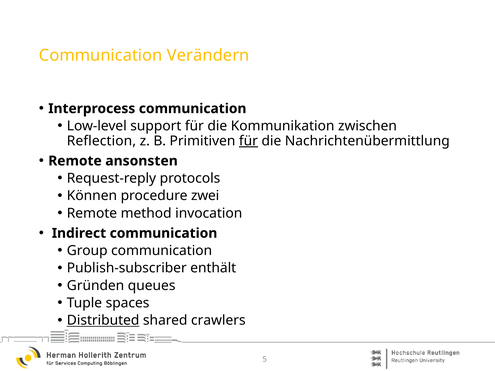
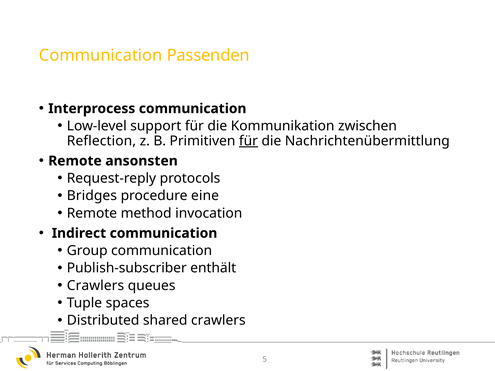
Verändern: Verändern -> Passenden (208, 56)
Können: Können -> Bridges (92, 196)
zwei: zwei -> eine (205, 196)
Gründen: Gründen -> Crawlers (95, 286)
Distributed underline: present -> none (103, 321)
